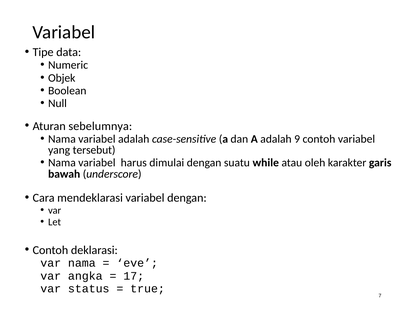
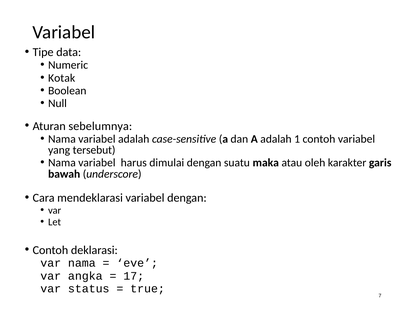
Objek: Objek -> Kotak (62, 78)
9: 9 -> 1 (297, 139)
while: while -> maka (266, 163)
